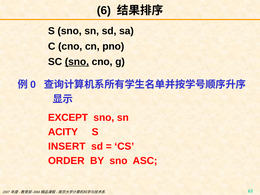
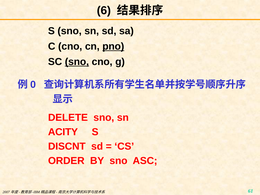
pno underline: none -> present (113, 46)
EXCEPT: EXCEPT -> DELETE (68, 118)
INSERT: INSERT -> DISCNT (67, 146)
